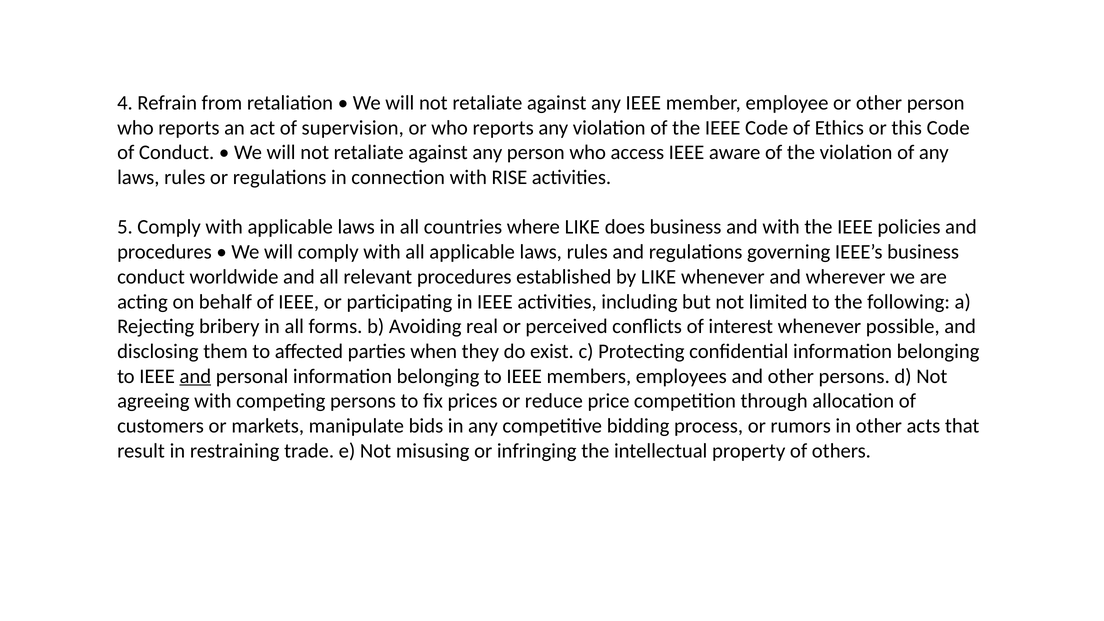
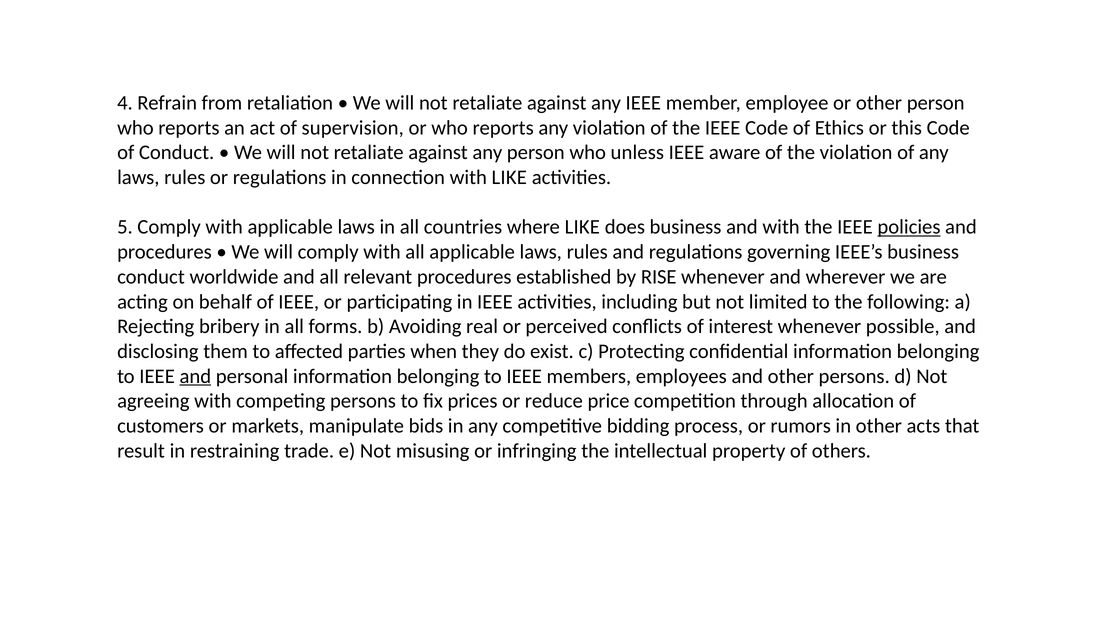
access: access -> unless (637, 153)
with RISE: RISE -> LIKE (509, 177)
policies underline: none -> present (909, 227)
by LIKE: LIKE -> RISE (659, 277)
